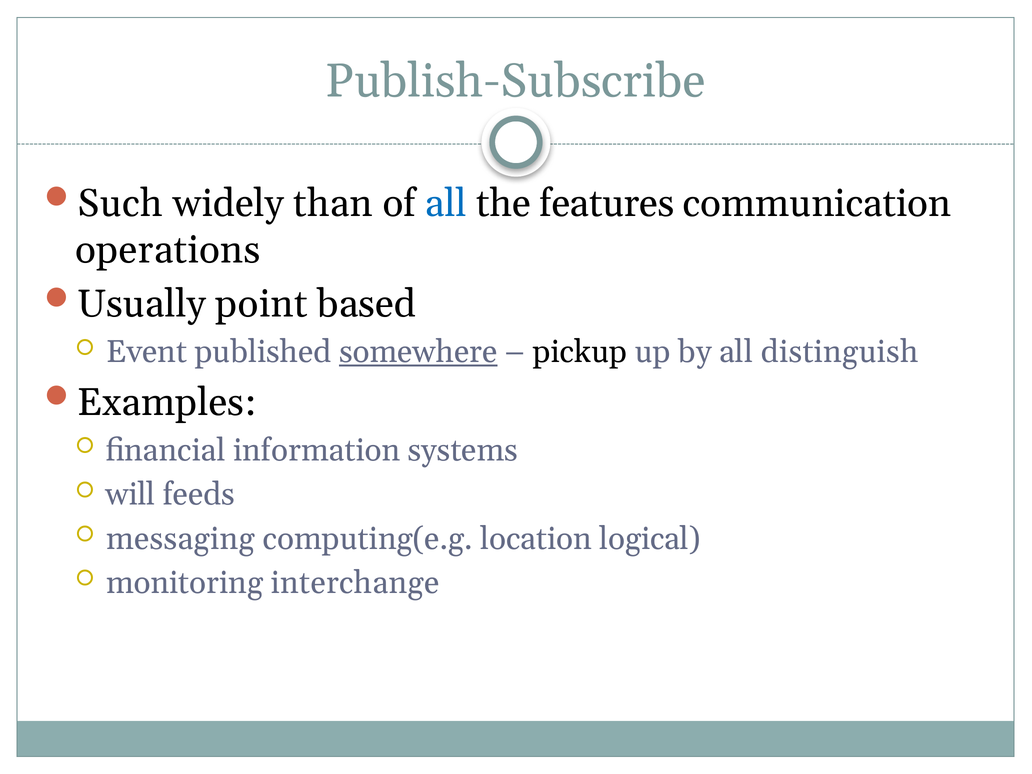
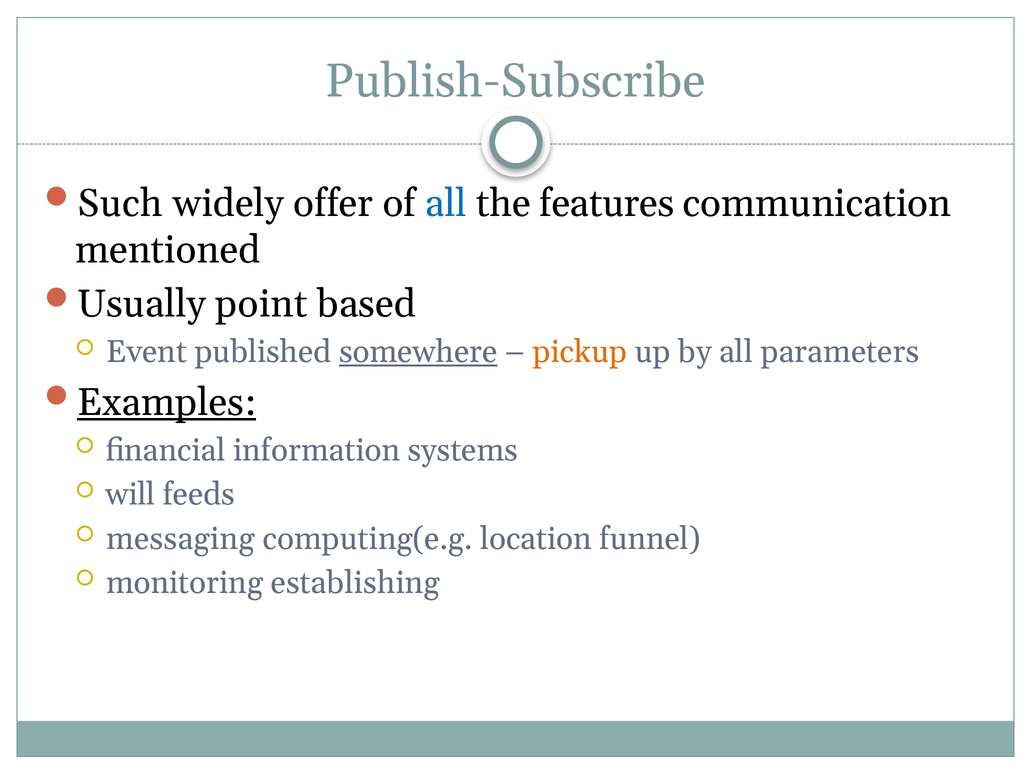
than: than -> offer (333, 203)
operations: operations -> mentioned (168, 250)
pickup colour: black -> orange (580, 352)
distinguish: distinguish -> parameters (840, 352)
Examples underline: none -> present (167, 402)
logical: logical -> funnel (650, 539)
interchange: interchange -> establishing (355, 583)
